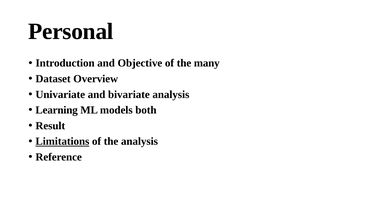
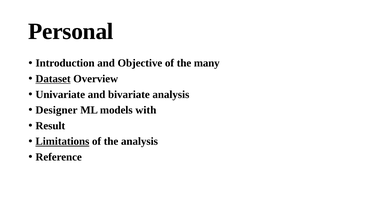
Dataset underline: none -> present (53, 79)
Learning: Learning -> Designer (57, 110)
both: both -> with (146, 110)
